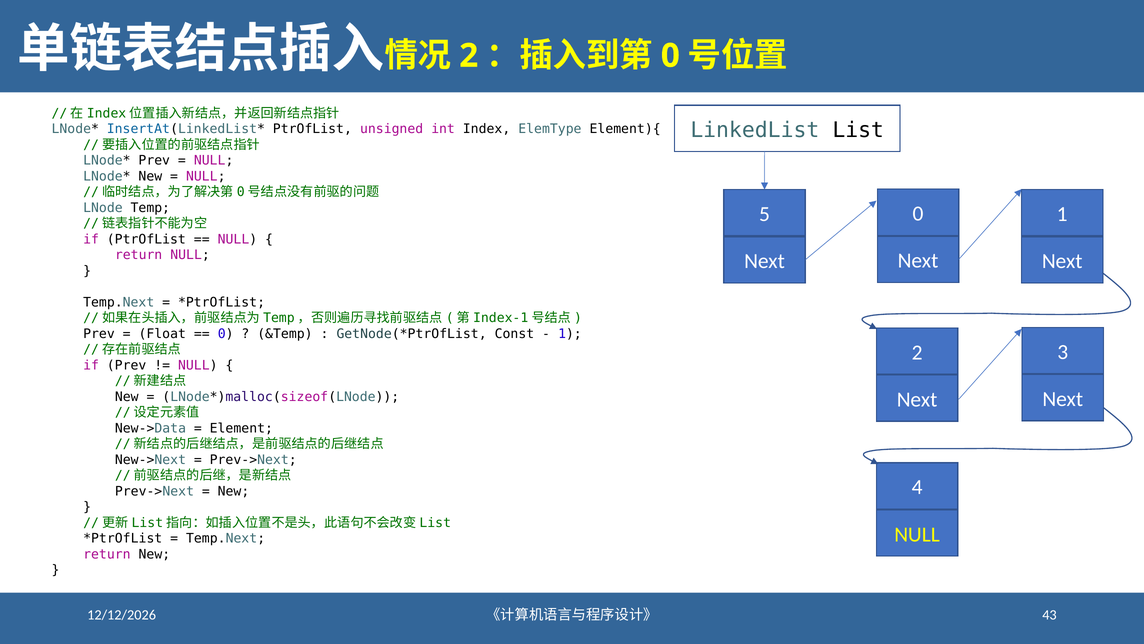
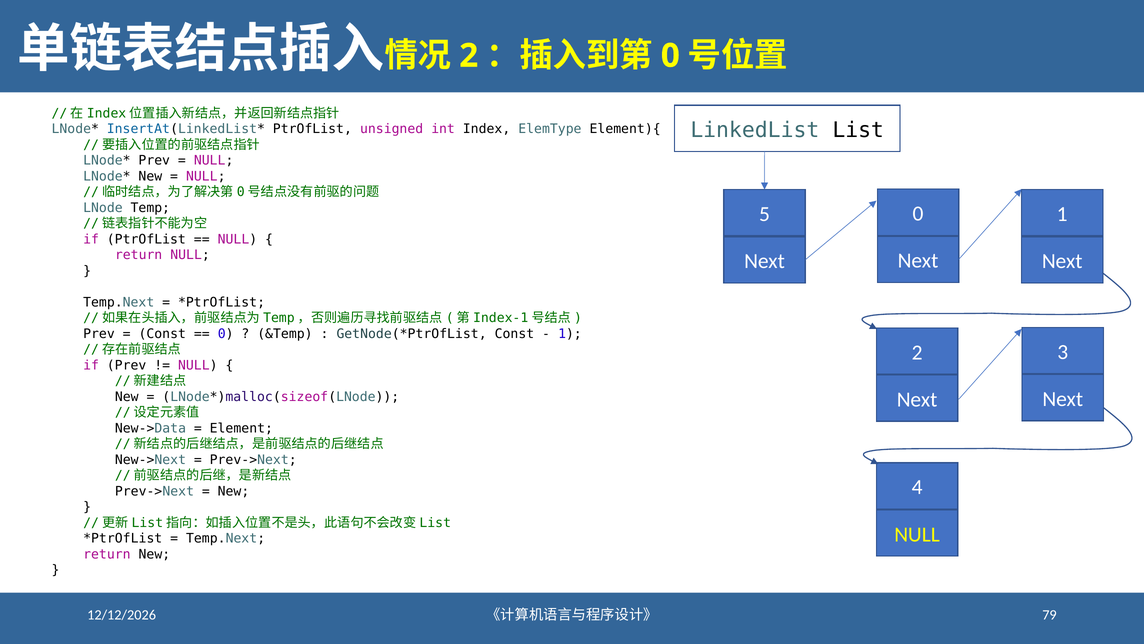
Float: Float -> Const (162, 333)
43: 43 -> 79 (1050, 614)
